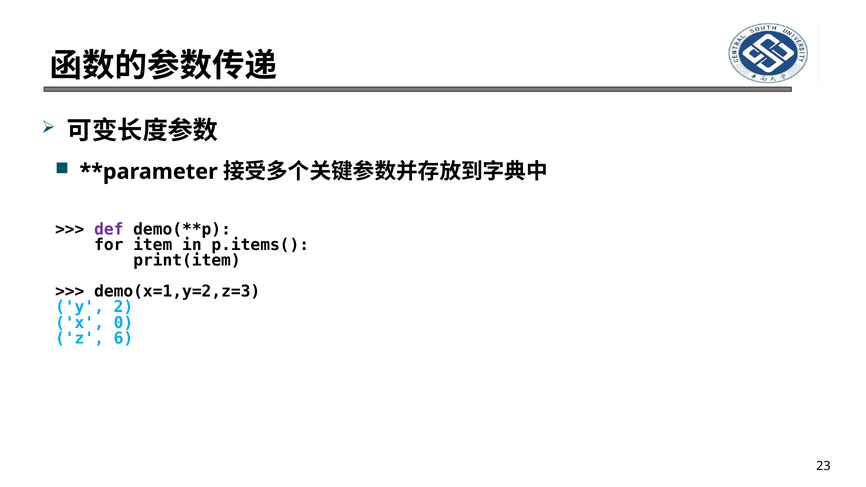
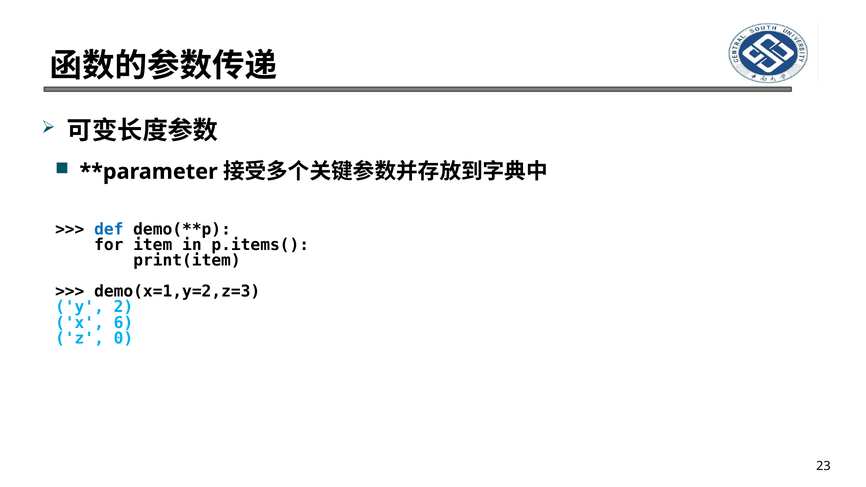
def colour: purple -> blue (109, 229)
0: 0 -> 6 (123, 323)
6: 6 -> 0 (123, 338)
